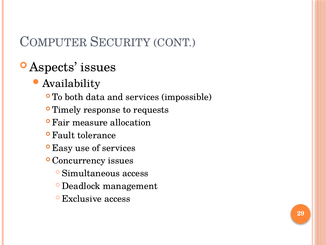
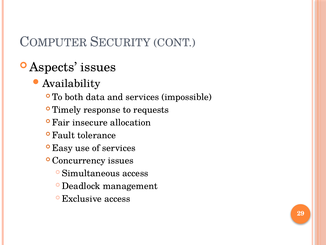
measure: measure -> insecure (90, 122)
